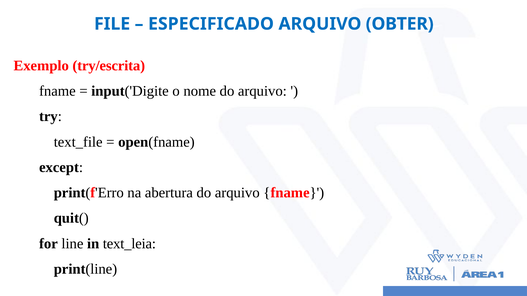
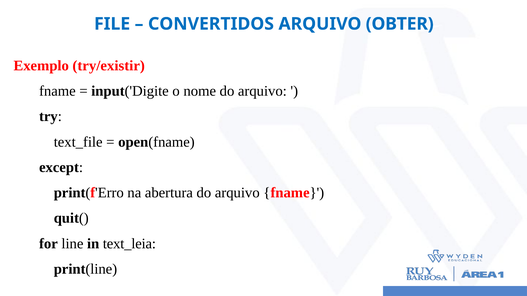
ESPECIFICADO: ESPECIFICADO -> CONVERTIDOS (211, 24)
try/escrita: try/escrita -> try/existir (109, 66)
